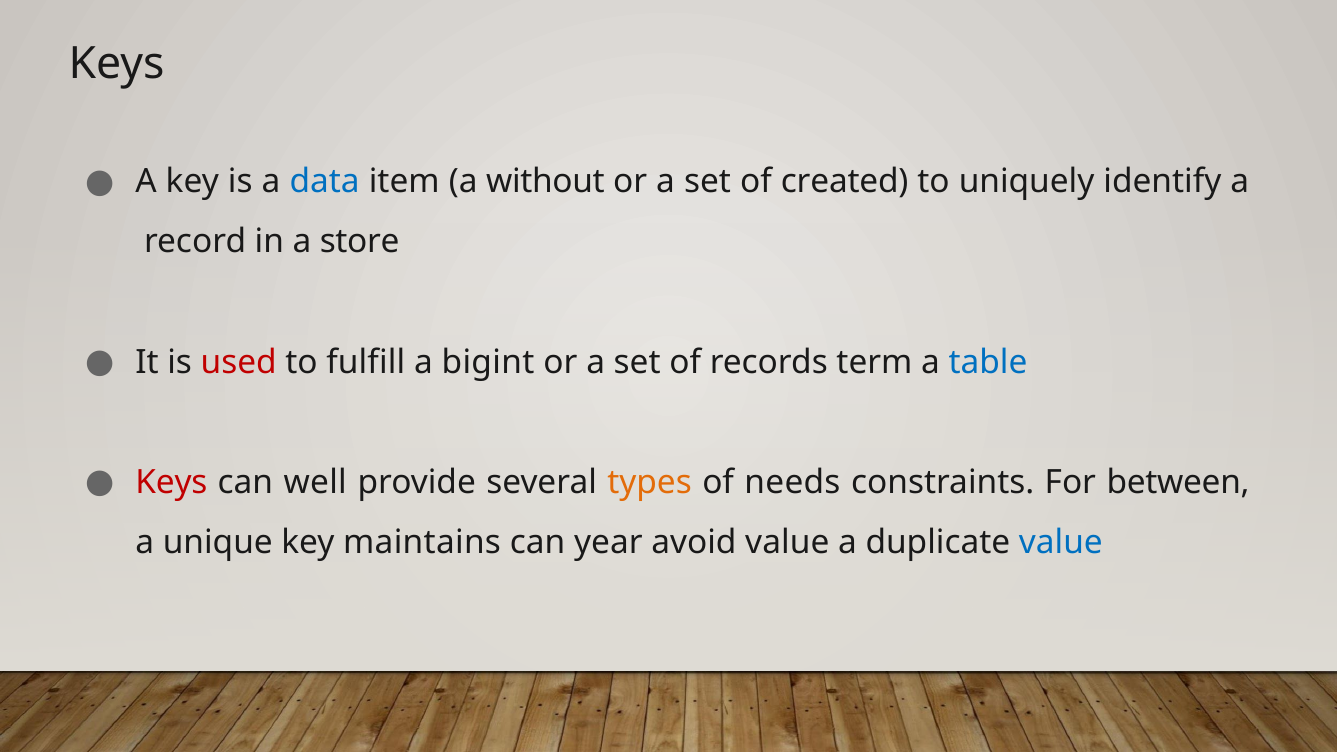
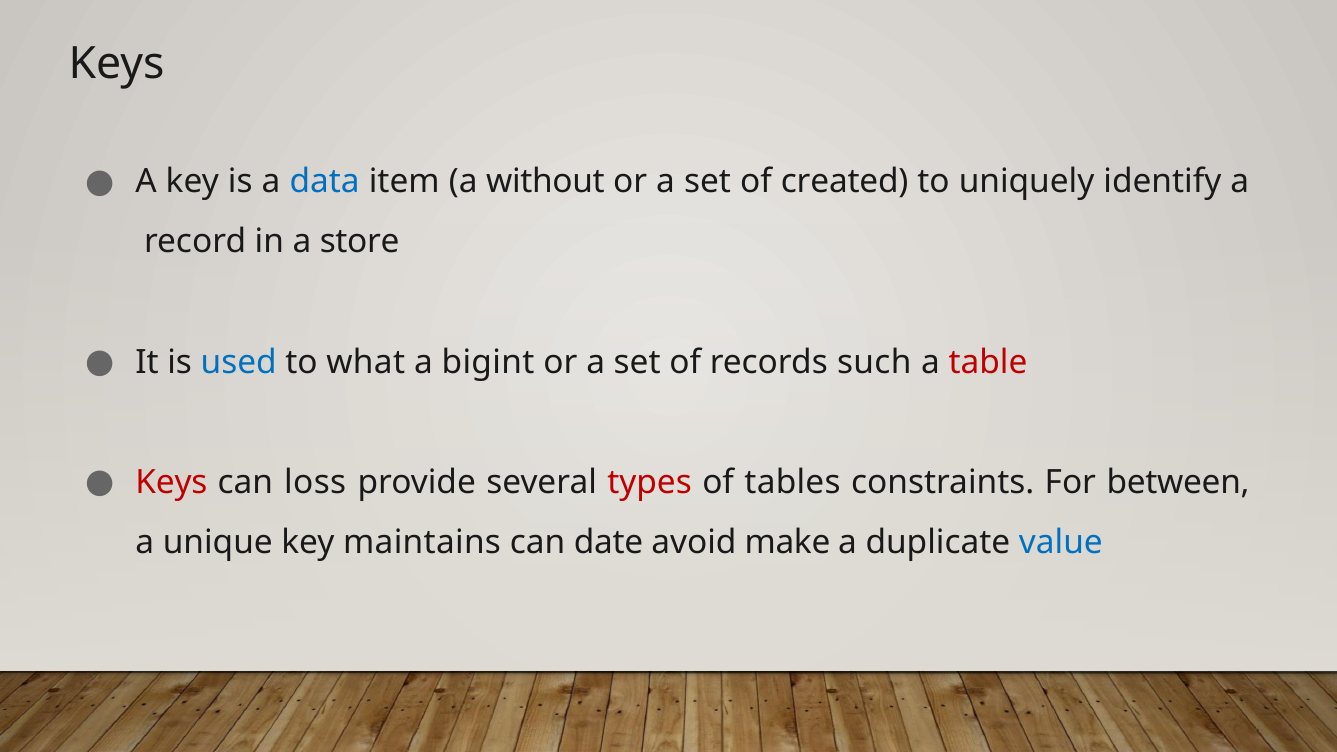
used colour: red -> blue (239, 362)
fulfill: fulfill -> what (366, 362)
term: term -> such (874, 362)
table colour: blue -> red (988, 362)
well: well -> loss (315, 482)
types colour: orange -> red (650, 482)
needs: needs -> tables (792, 482)
year: year -> date (609, 542)
avoid value: value -> make (787, 542)
